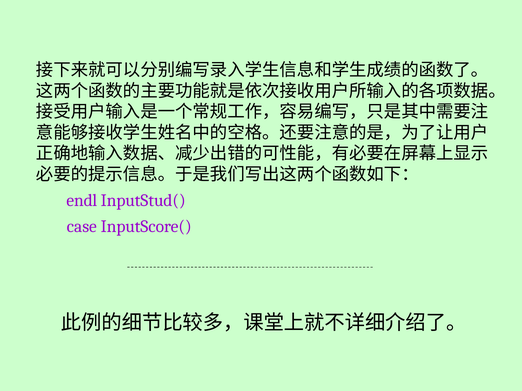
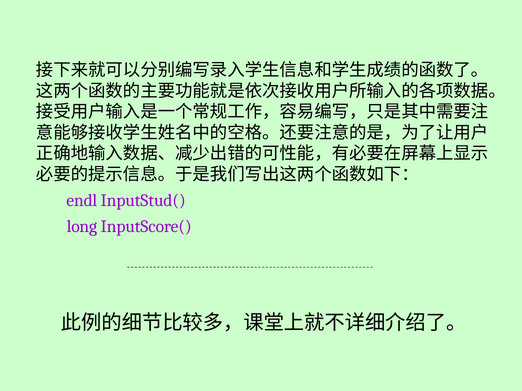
case: case -> long (82, 227)
